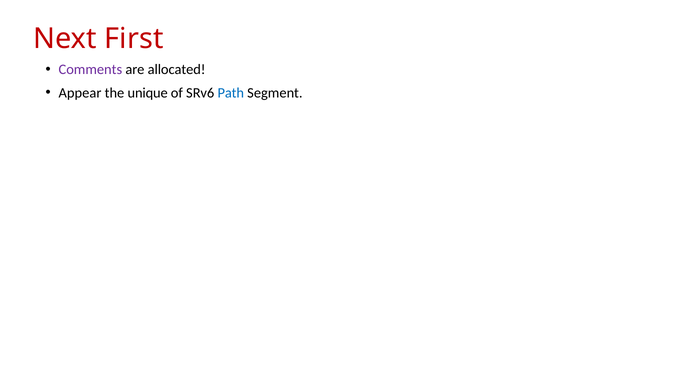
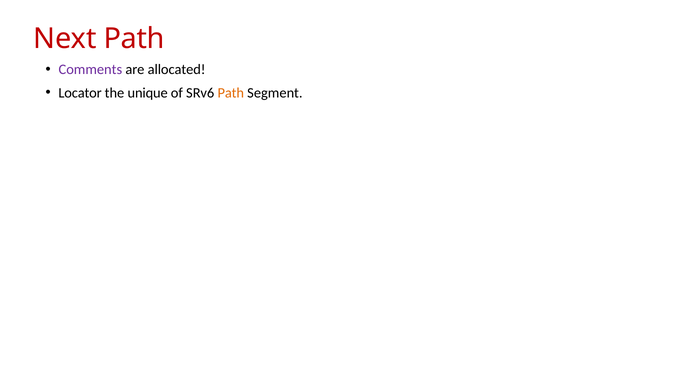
Next First: First -> Path (134, 39)
Appear: Appear -> Locator (80, 93)
Path colour: blue -> orange (231, 93)
